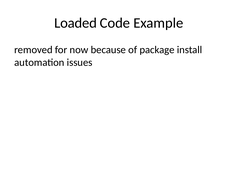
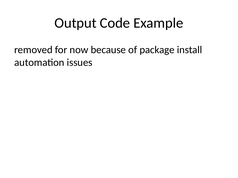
Loaded: Loaded -> Output (76, 23)
